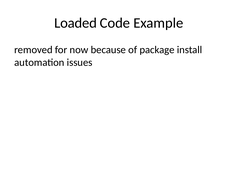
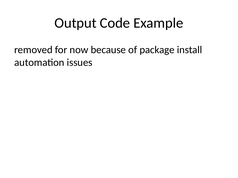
Loaded: Loaded -> Output (76, 23)
